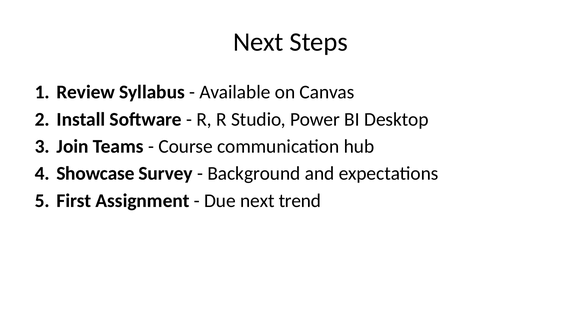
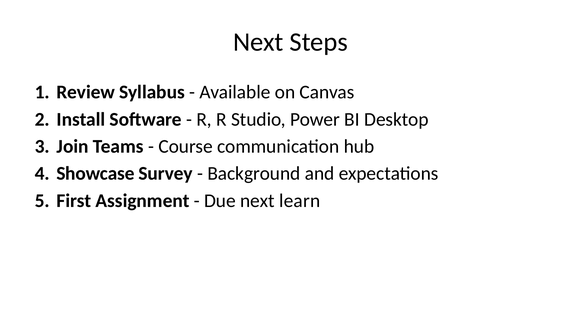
trend: trend -> learn (300, 201)
